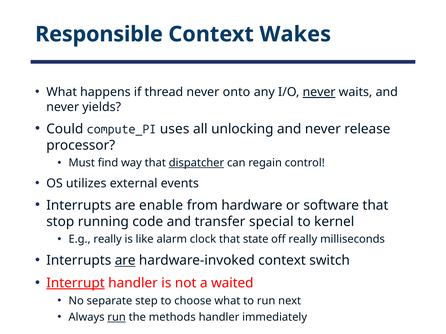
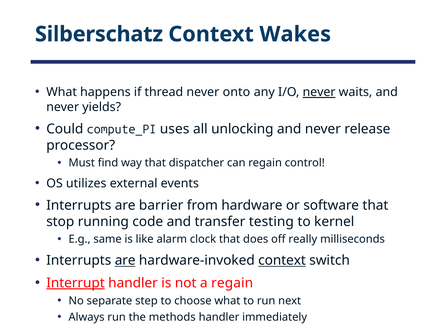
Responsible: Responsible -> Silberschatz (99, 34)
dispatcher underline: present -> none (196, 163)
enable: enable -> barrier (161, 206)
special: special -> testing (271, 222)
E.g really: really -> same (108, 240)
state: state -> does (256, 240)
context underline: none -> present (282, 261)
a waited: waited -> regain (232, 283)
run underline: present -> none (117, 318)
